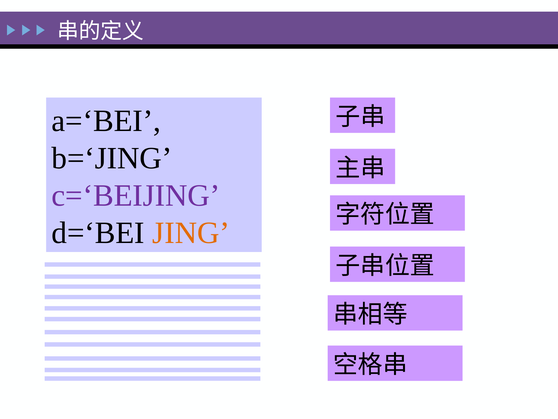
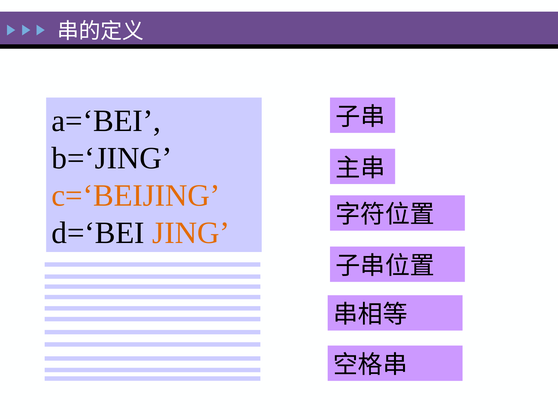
c=‘BEIJING colour: purple -> orange (136, 195)
